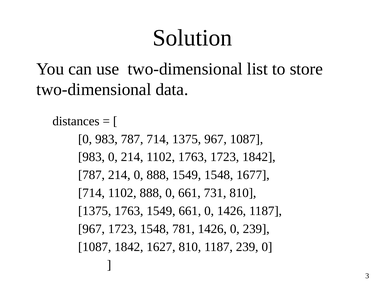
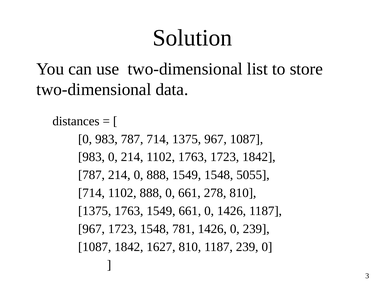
1677: 1677 -> 5055 (253, 175)
731: 731 -> 278 (215, 193)
